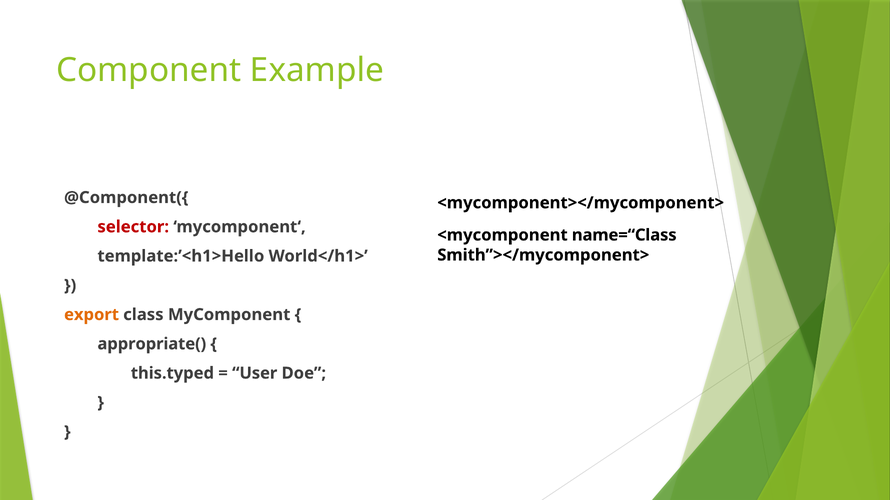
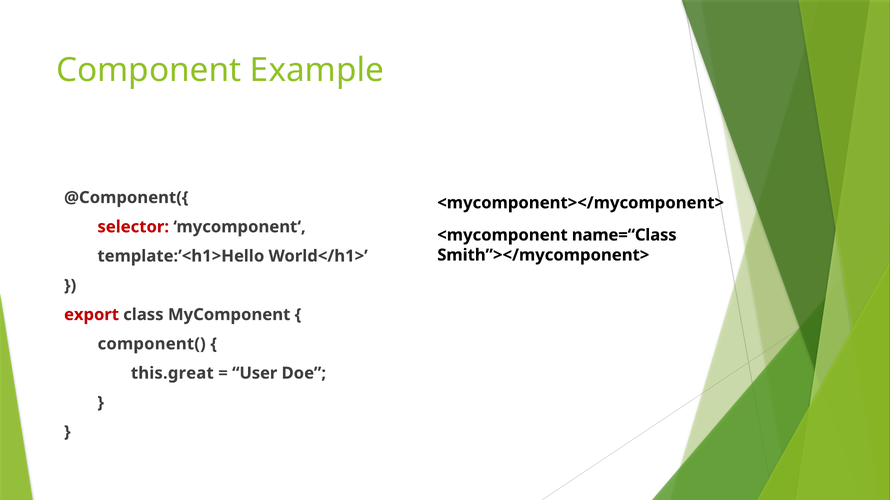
export colour: orange -> red (91, 315)
appropriate(: appropriate( -> component( (152, 344)
this.typed: this.typed -> this.great (172, 374)
